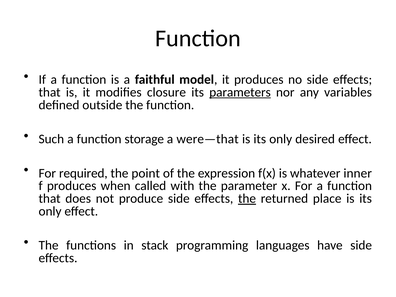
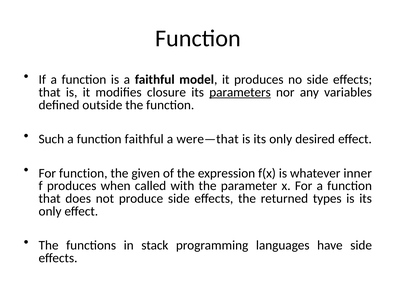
function storage: storage -> faithful (144, 139)
For required: required -> function (83, 173)
point: point -> given (146, 173)
the underline: present -> none (247, 199)
place: place -> types (327, 199)
